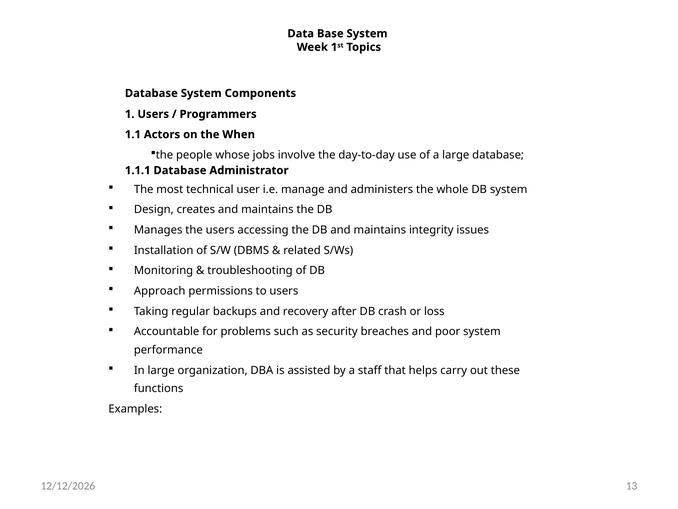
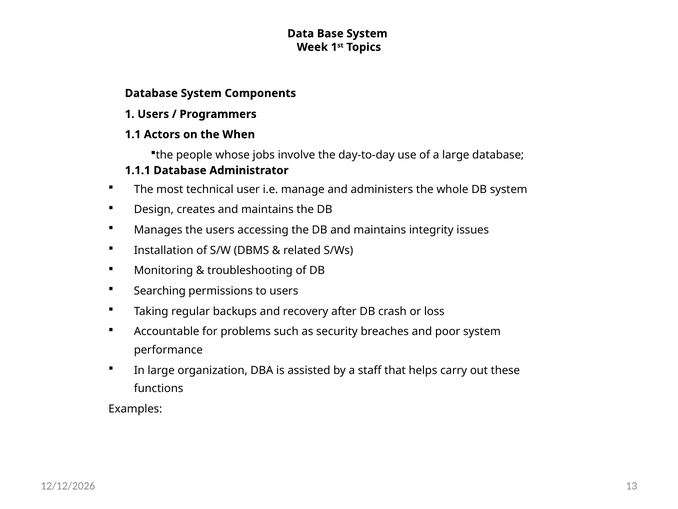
Approach: Approach -> Searching (160, 291)
